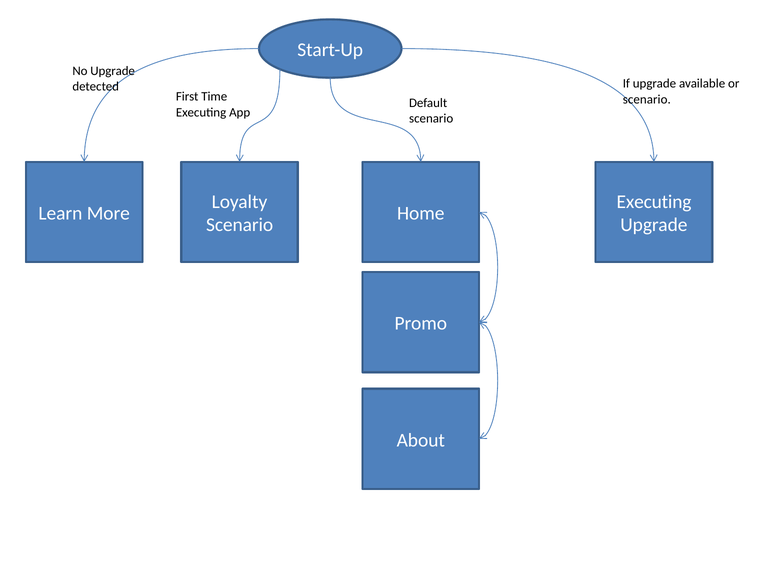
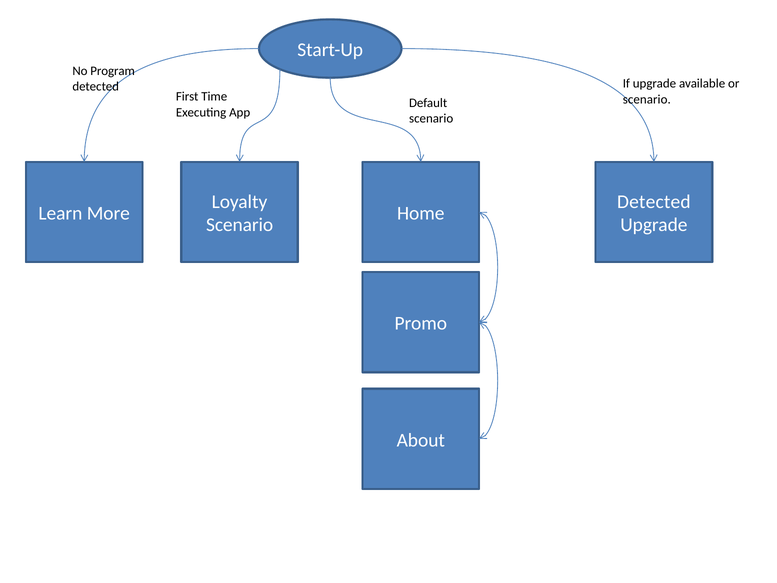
No Upgrade: Upgrade -> Program (113, 71)
Executing: Executing -> Detected (654, 202)
